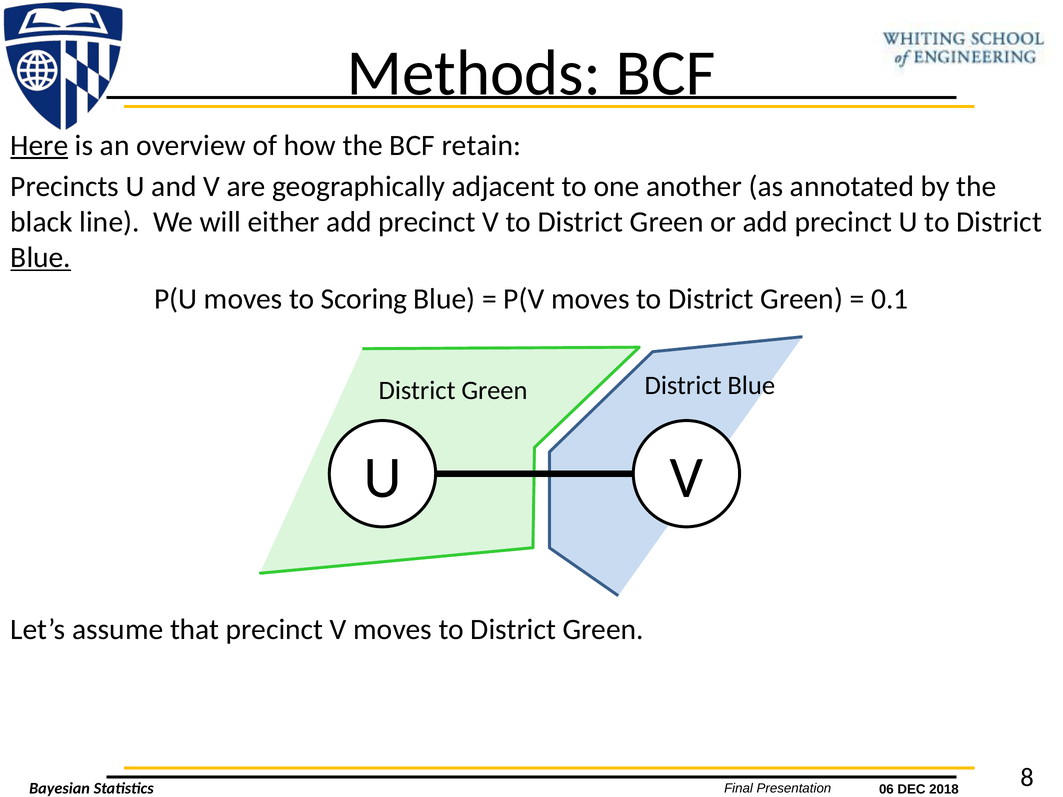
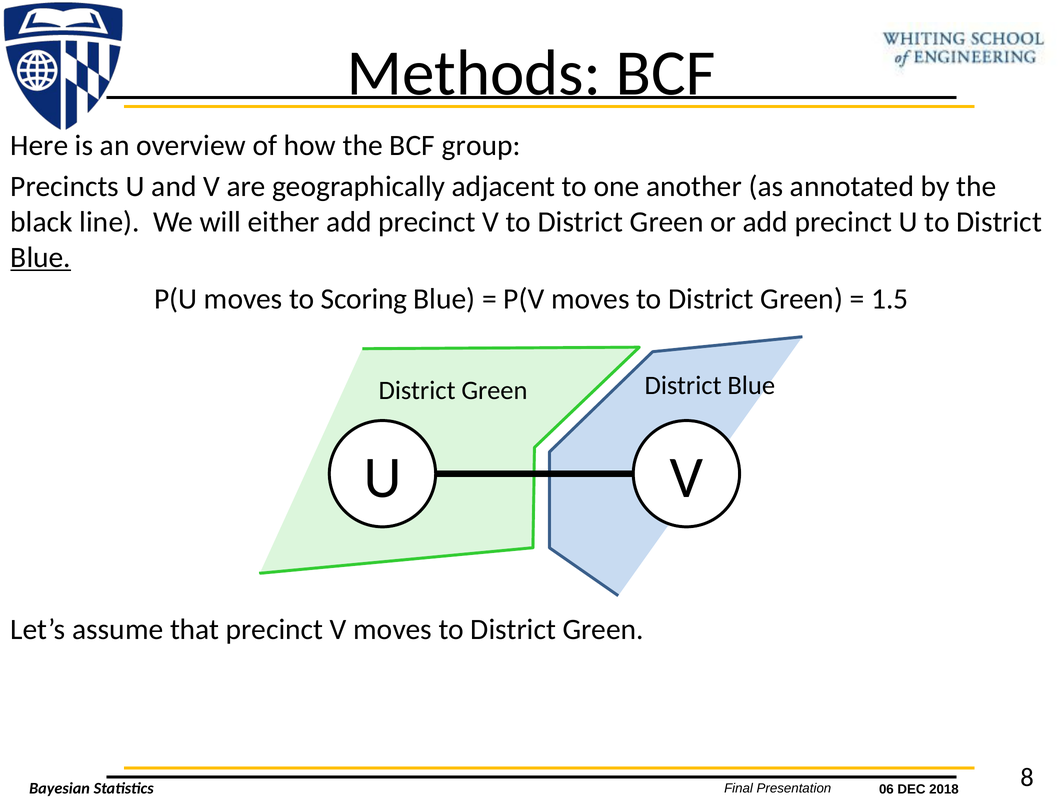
Here underline: present -> none (39, 145)
retain: retain -> group (481, 145)
0.1: 0.1 -> 1.5 (890, 299)
